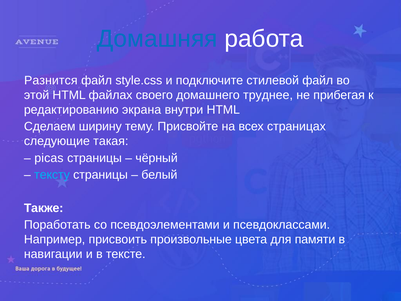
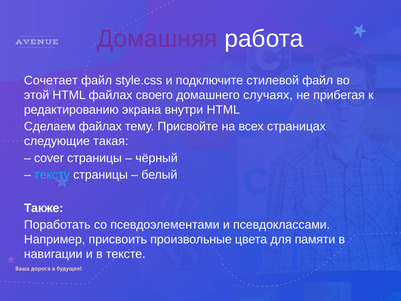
Домашняя colour: blue -> purple (157, 39)
Разнится: Разнится -> Сочетает (51, 80)
труднее: труднее -> случаях (268, 95)
Сделаем ширину: ширину -> файлах (100, 126)
picas: picas -> cover (49, 158)
